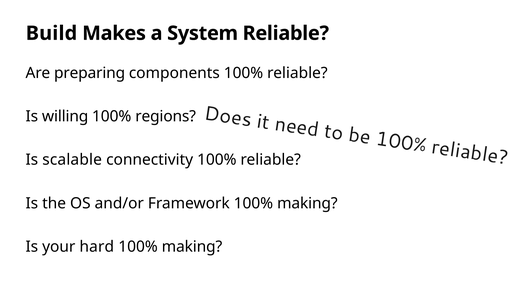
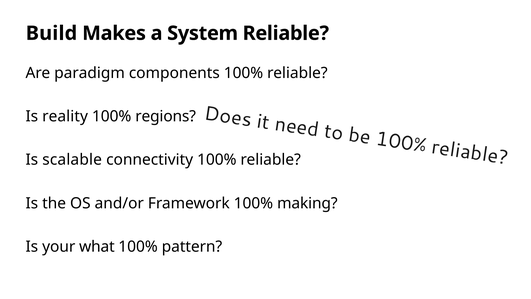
preparing: preparing -> paradigm (90, 73)
willing: willing -> reality (65, 116)
hard: hard -> what (97, 246)
making: making -> pattern (192, 246)
